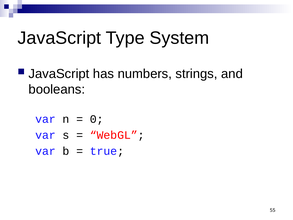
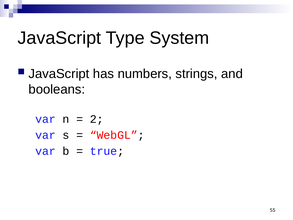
0: 0 -> 2 (97, 119)
